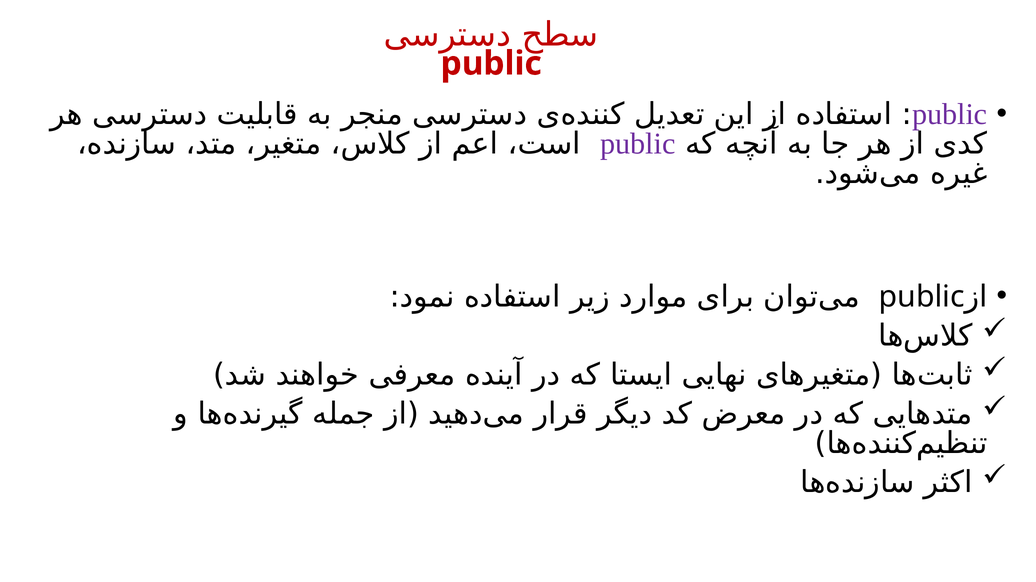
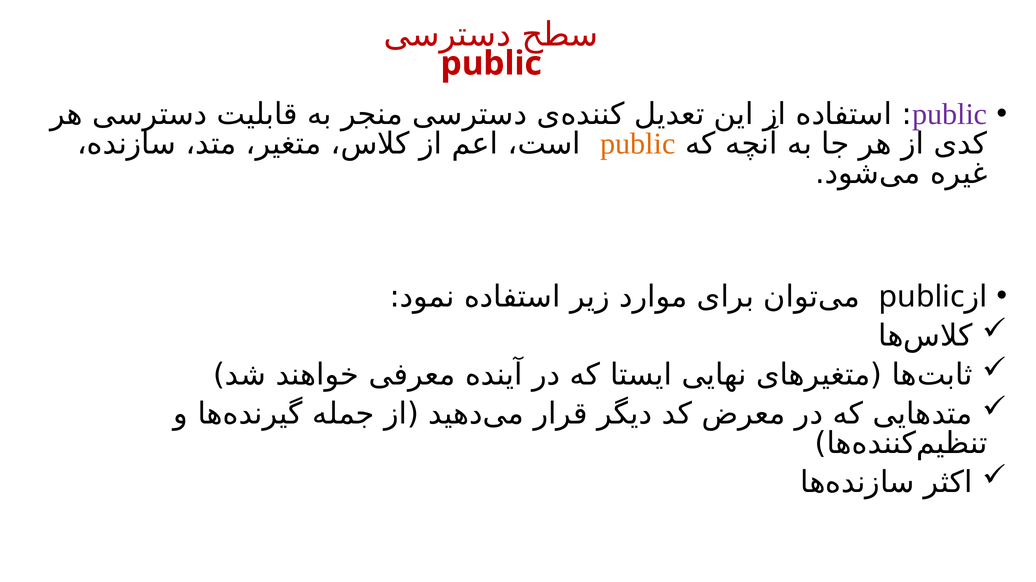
public colour: purple -> orange (638, 144)
